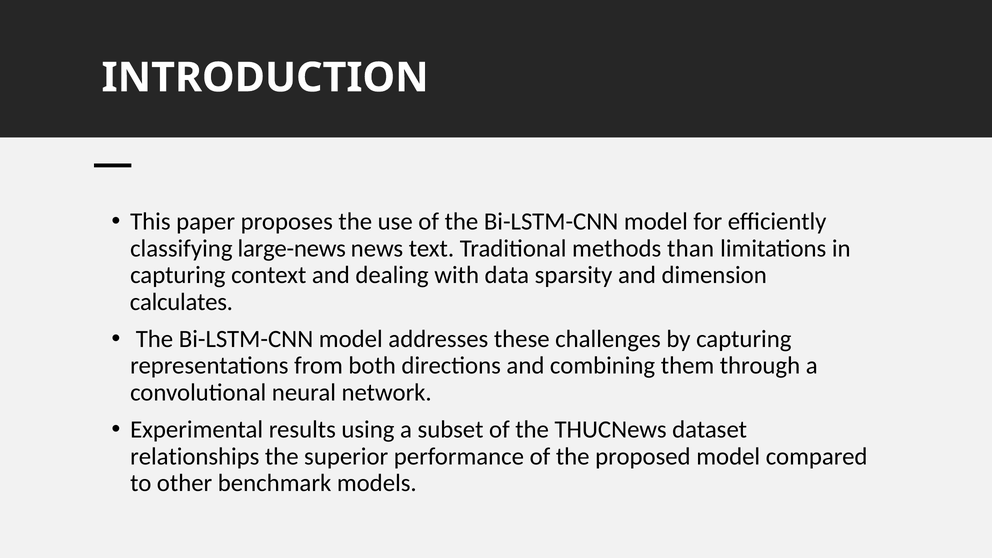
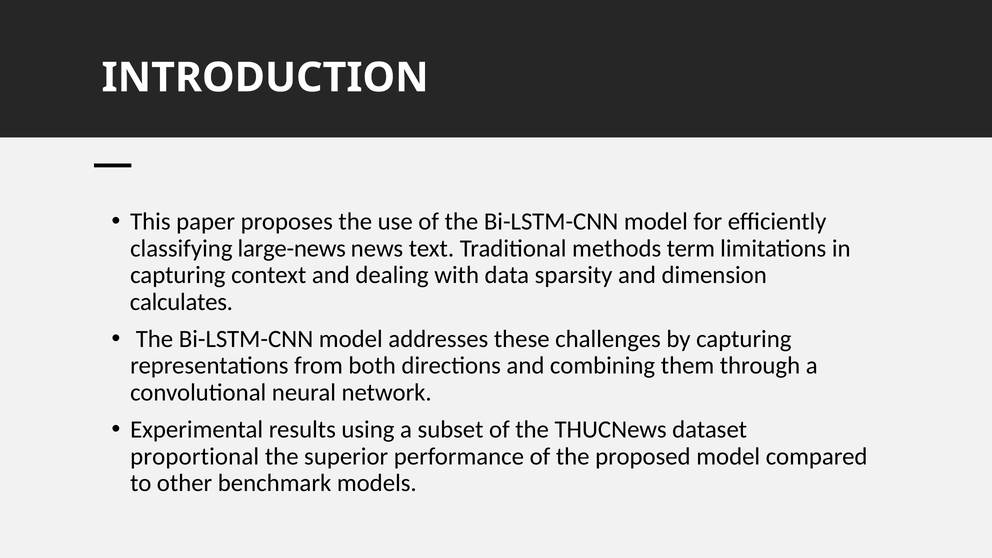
than: than -> term (691, 248)
relationships: relationships -> proportional (195, 456)
